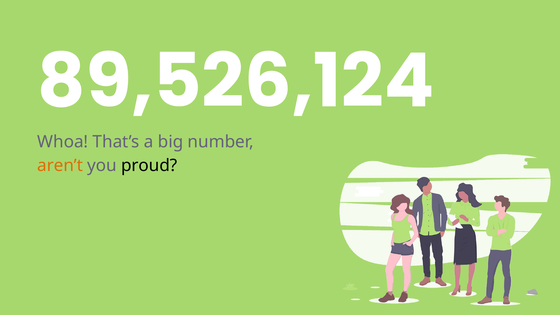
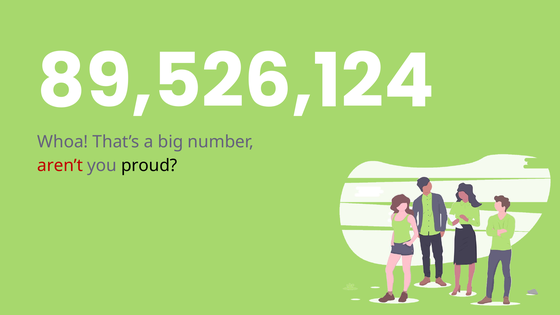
aren’t colour: orange -> red (60, 165)
